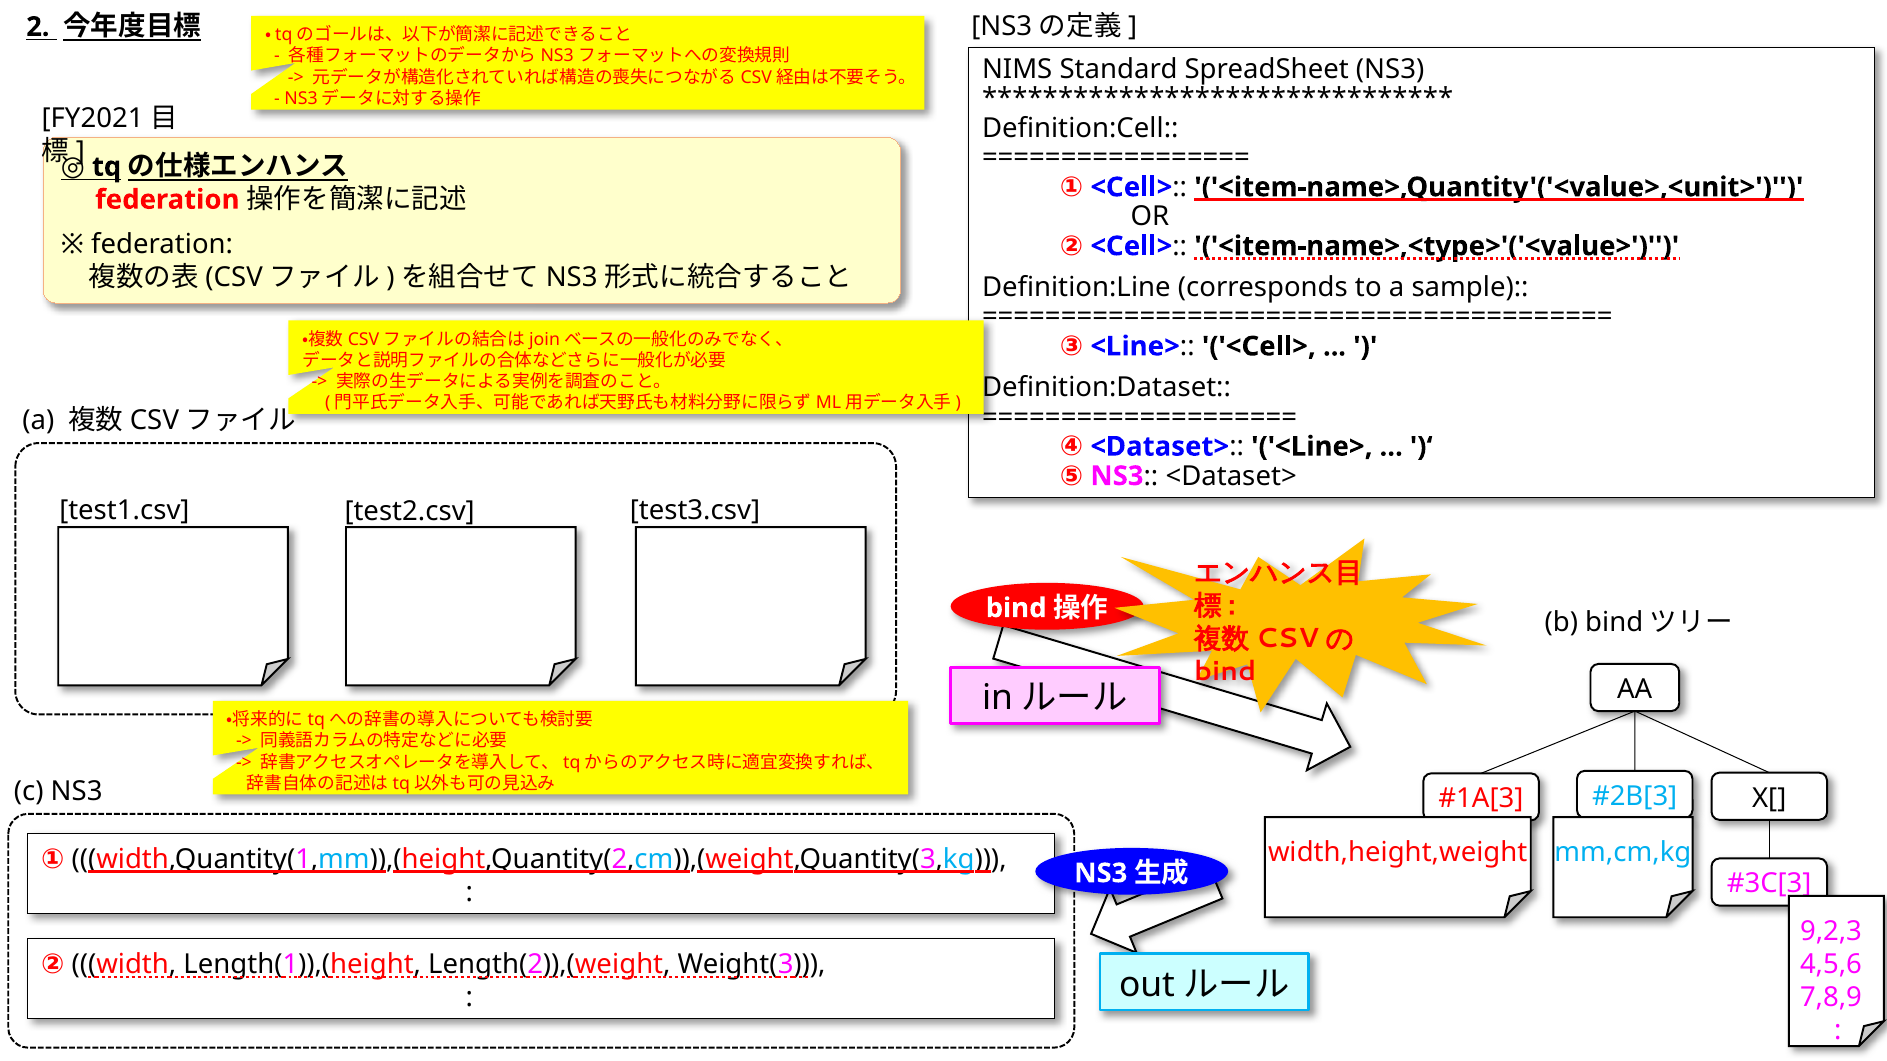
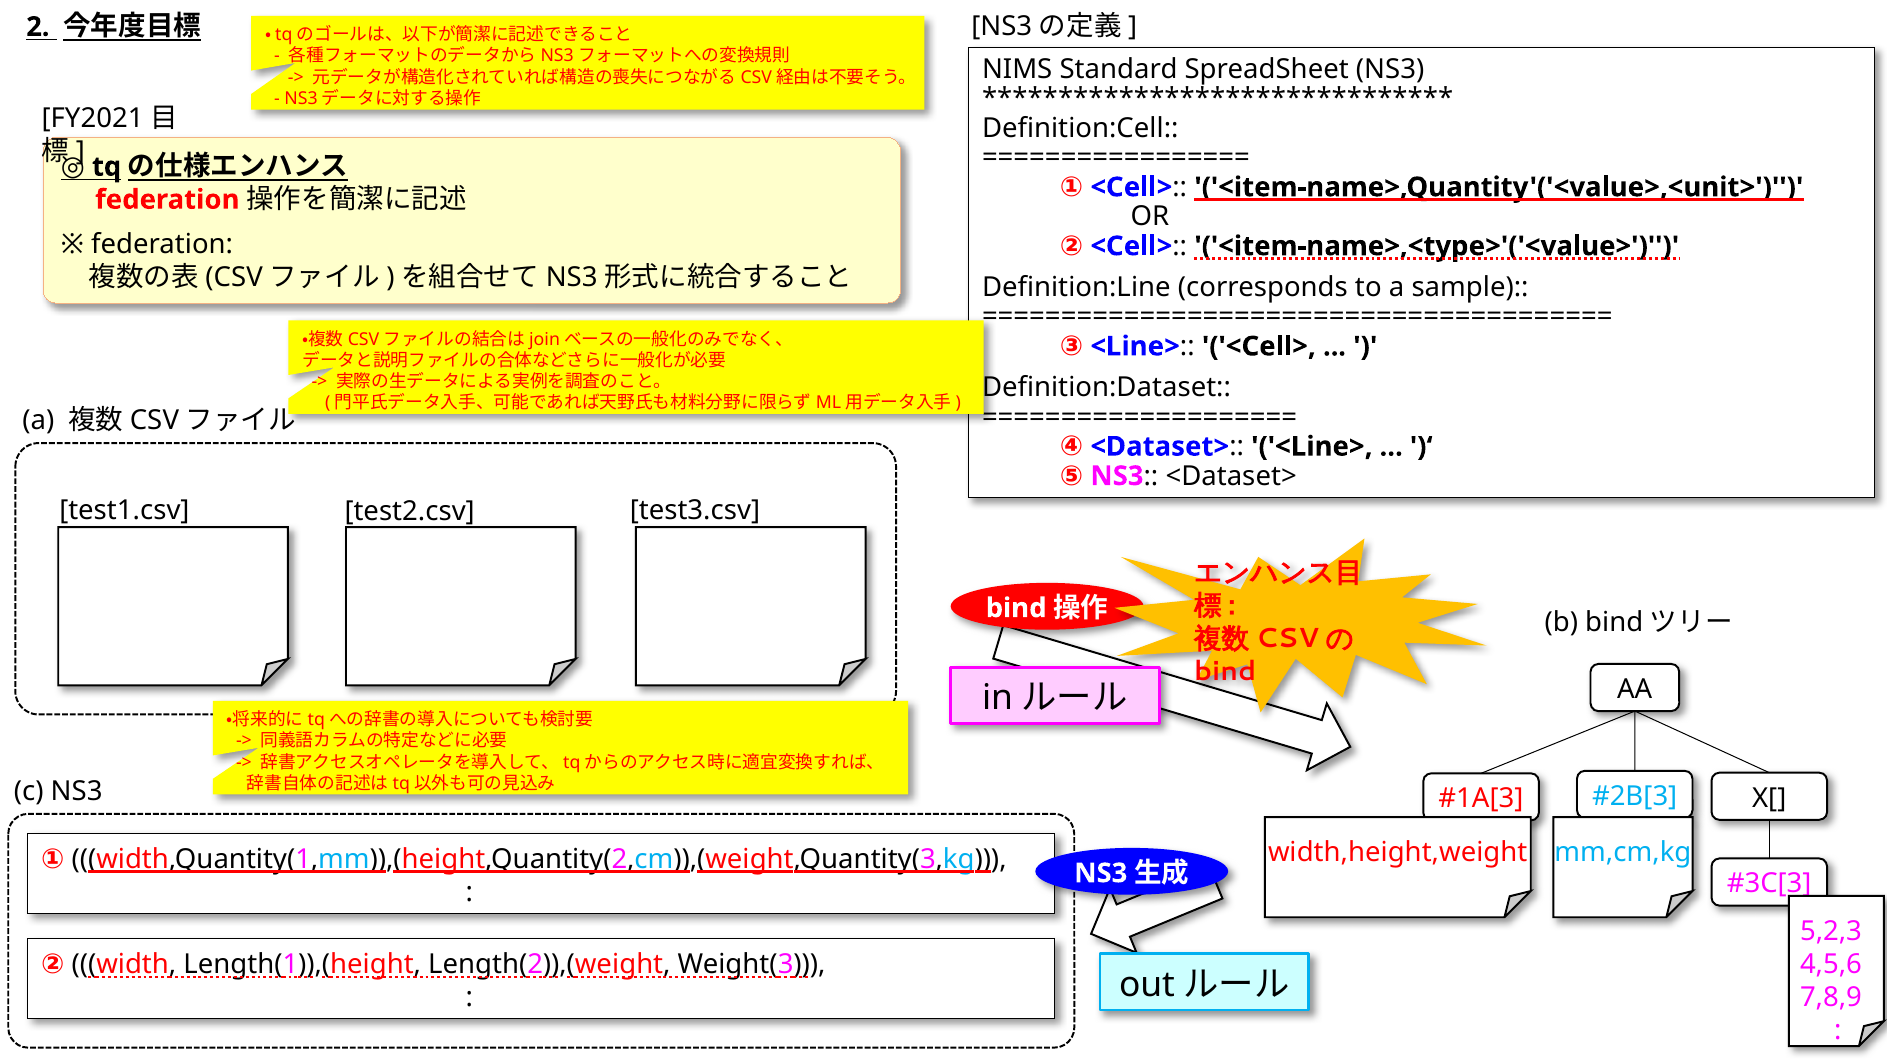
9,2,3: 9,2,3 -> 5,2,3 (1831, 931)
